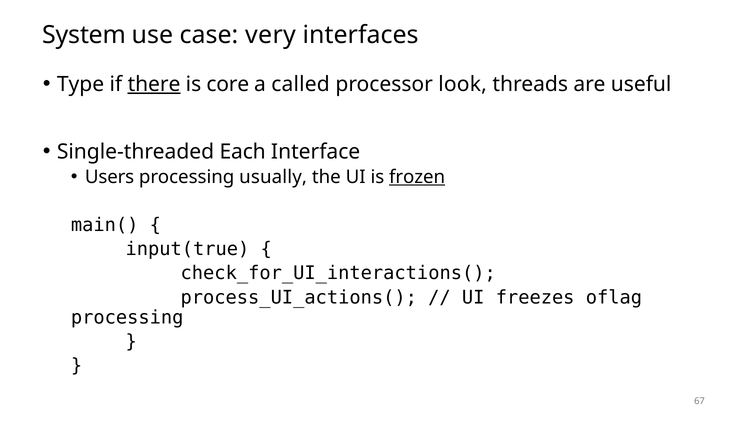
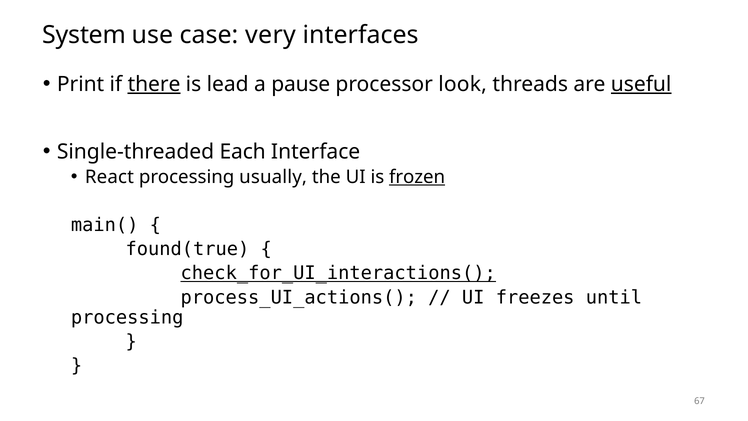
Type: Type -> Print (81, 84)
core: core -> lead (228, 84)
called: called -> pause (301, 84)
useful underline: none -> present (641, 84)
Users: Users -> React (109, 177)
input(true: input(true -> found(true (187, 249)
check_for_UI_interactions( underline: none -> present (338, 273)
oflag: oflag -> until (614, 297)
